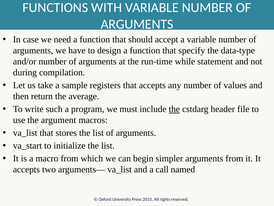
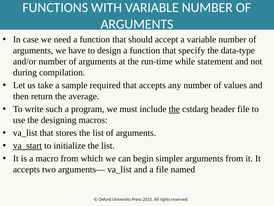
registers: registers -> required (105, 85)
argument: argument -> designing (59, 120)
va_start underline: none -> present (27, 145)
a call: call -> file (162, 169)
